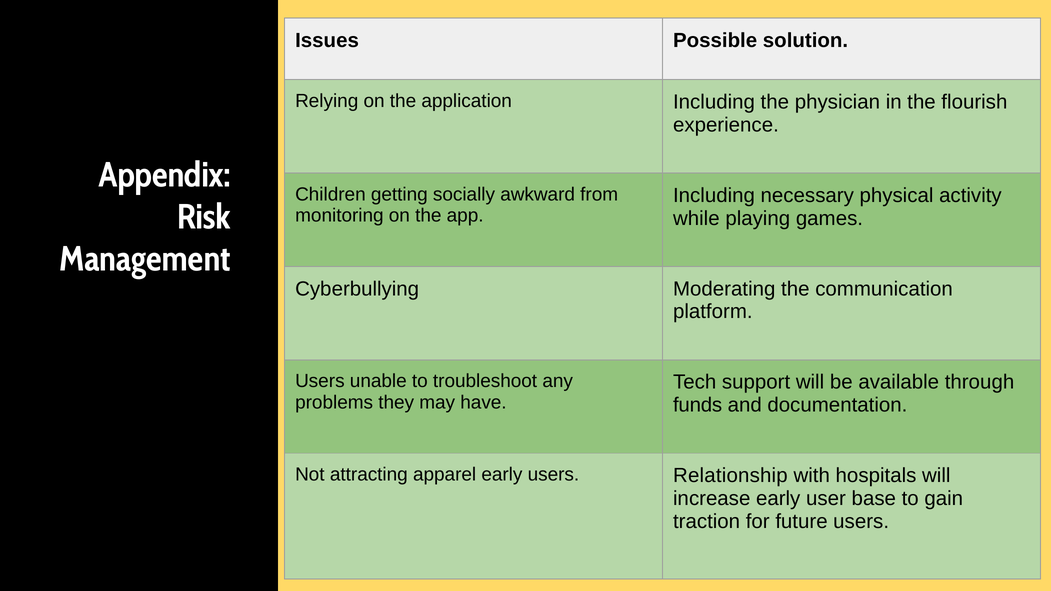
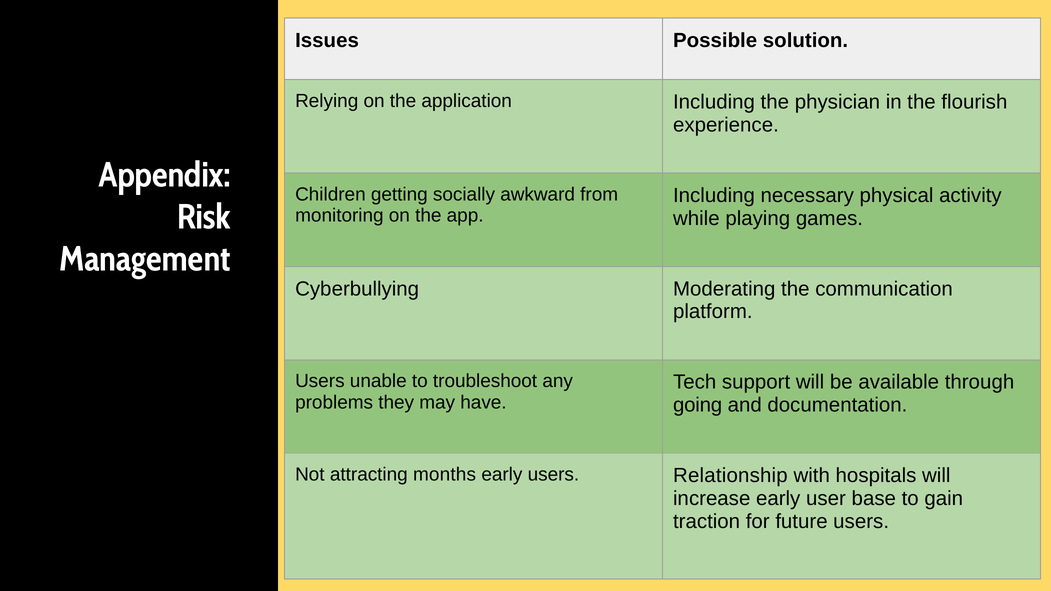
funds: funds -> going (698, 405)
apparel: apparel -> months (445, 475)
